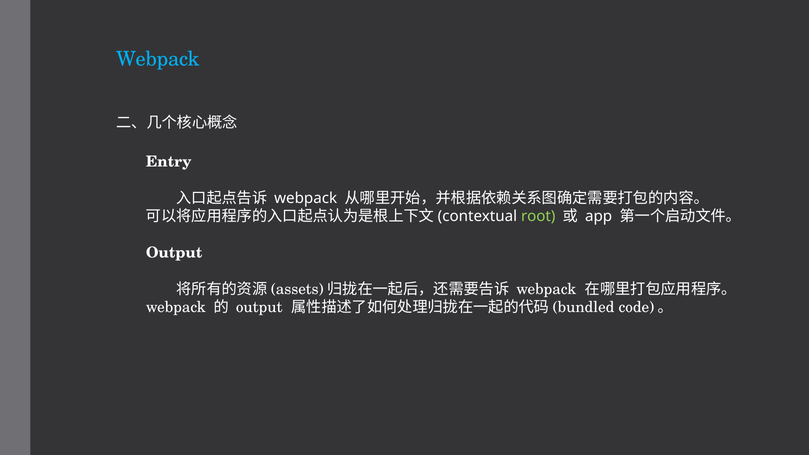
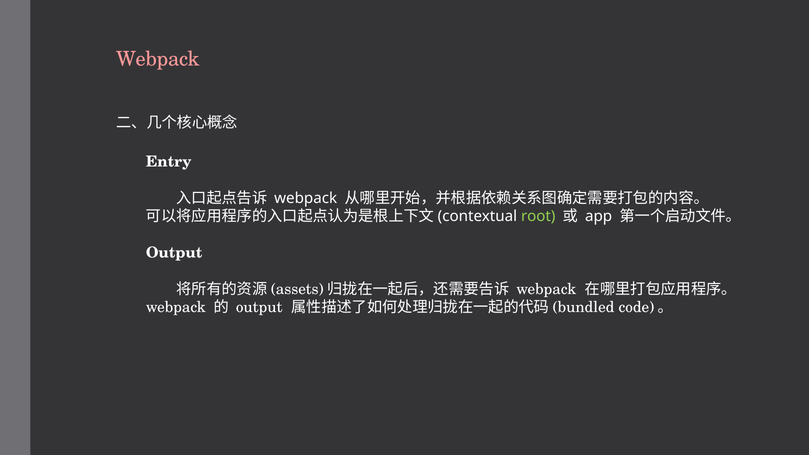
Webpack colour: light blue -> pink (158, 59)
